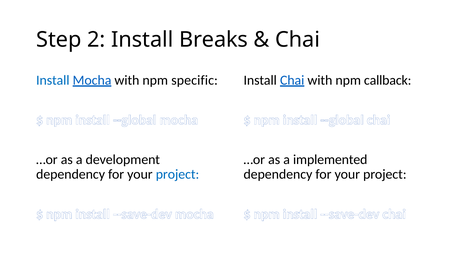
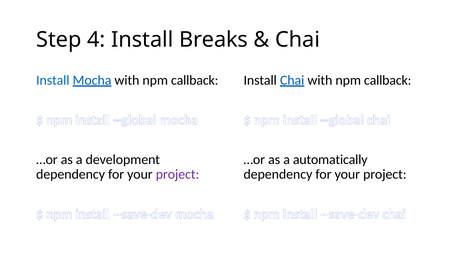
2: 2 -> 4 (96, 40)
Mocha with npm specific: specific -> callback (195, 80)
implemented: implemented -> automatically (330, 160)
project colour: blue -> purple (177, 175)
